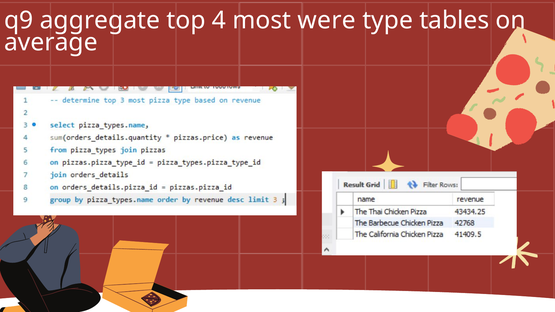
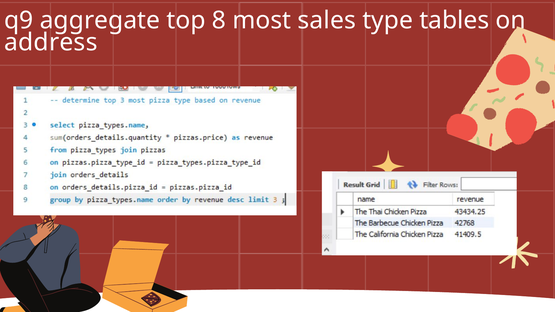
4: 4 -> 8 (219, 20)
were: were -> sales (327, 20)
average: average -> address (51, 42)
